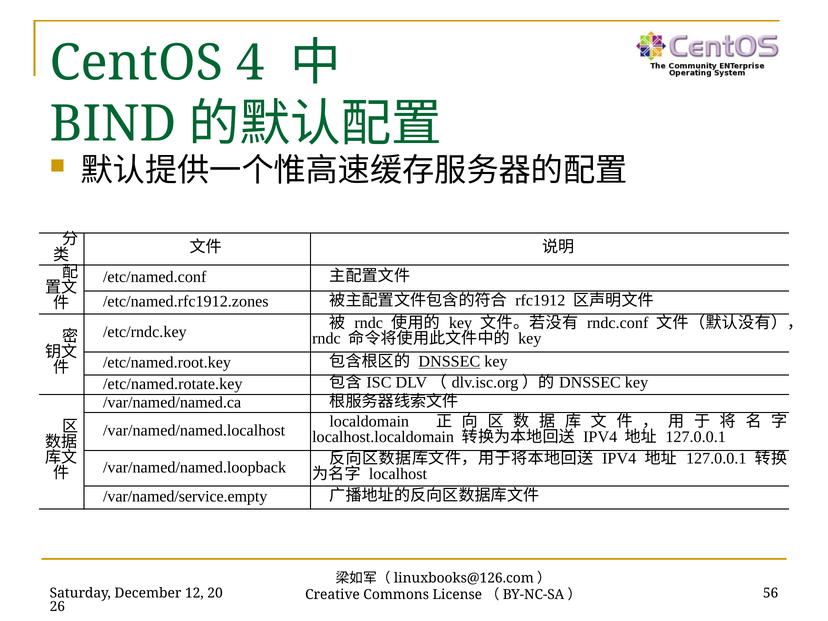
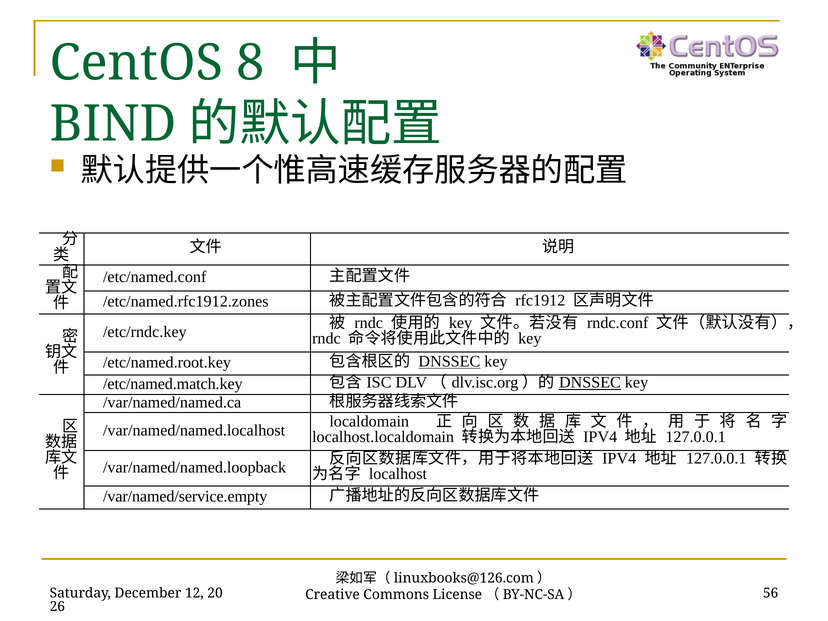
4: 4 -> 8 (251, 63)
/etc/named.rotate.key: /etc/named.rotate.key -> /etc/named.match.key (173, 384)
DNSSEC underline: none -> present (590, 382)
